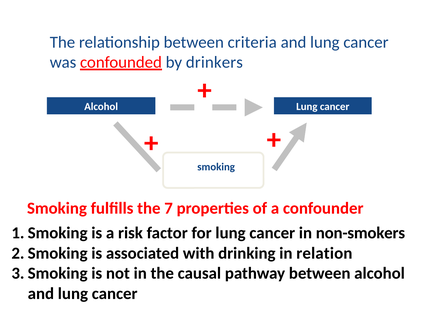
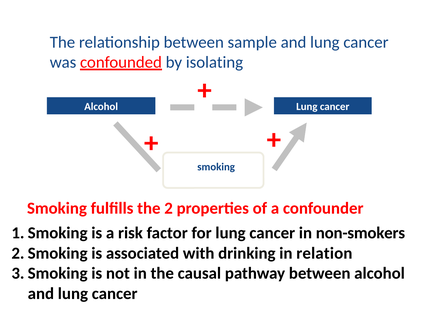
criteria: criteria -> sample (252, 42)
drinkers: drinkers -> isolating (215, 62)
7: 7 -> 2 (169, 209)
